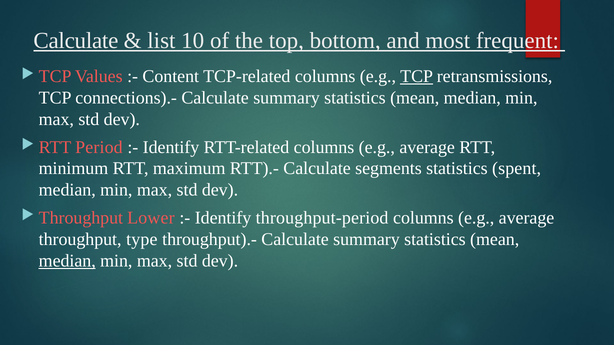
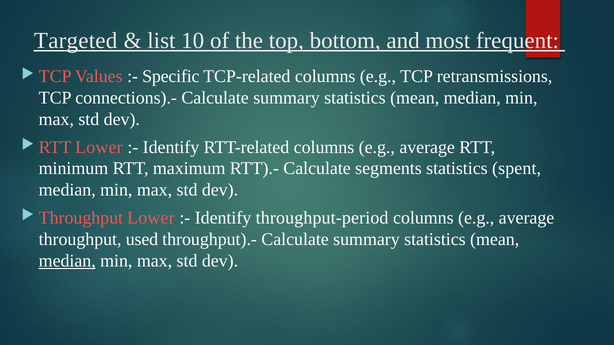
Calculate: Calculate -> Targeted (76, 41)
Content: Content -> Specific (171, 77)
TCP underline: present -> none (417, 77)
RTT Period: Period -> Lower (99, 147)
type: type -> used (142, 239)
